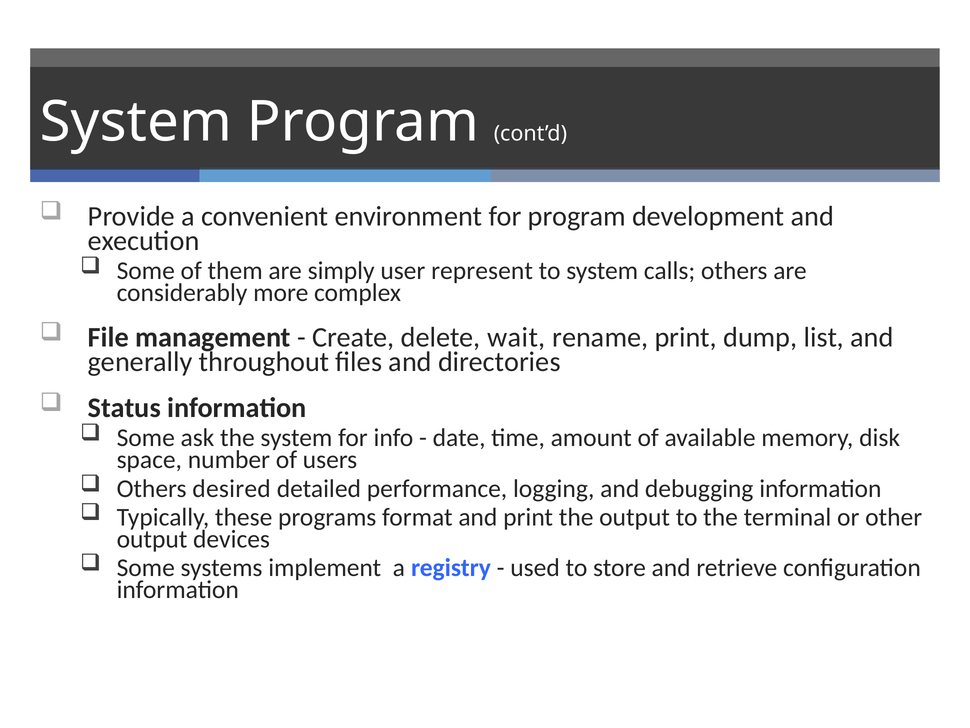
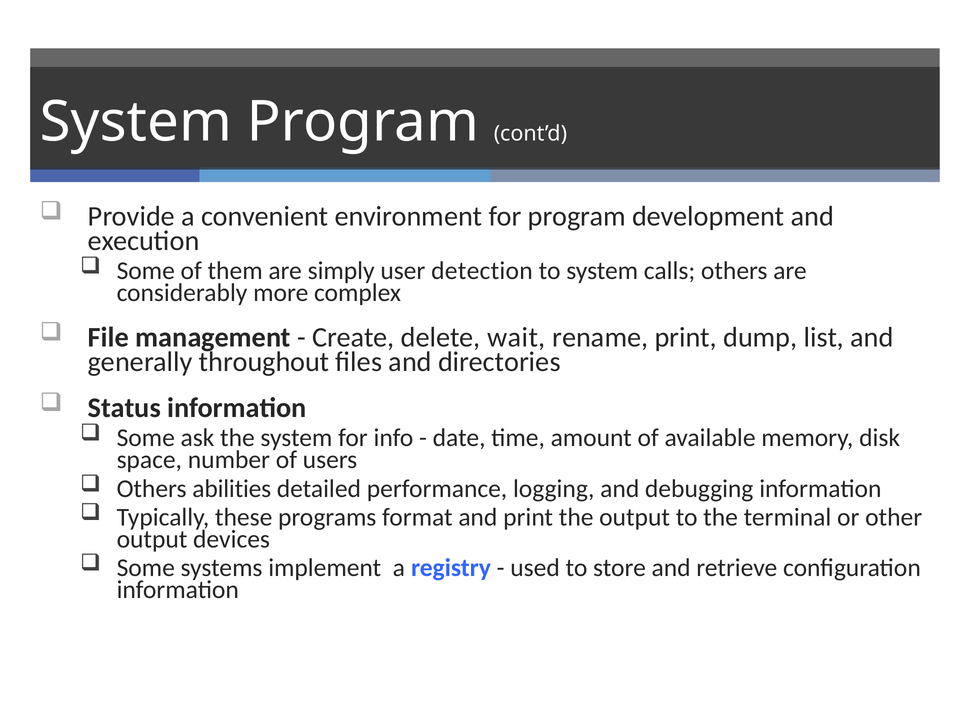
represent: represent -> detection (482, 271)
desired: desired -> abilities (232, 488)
